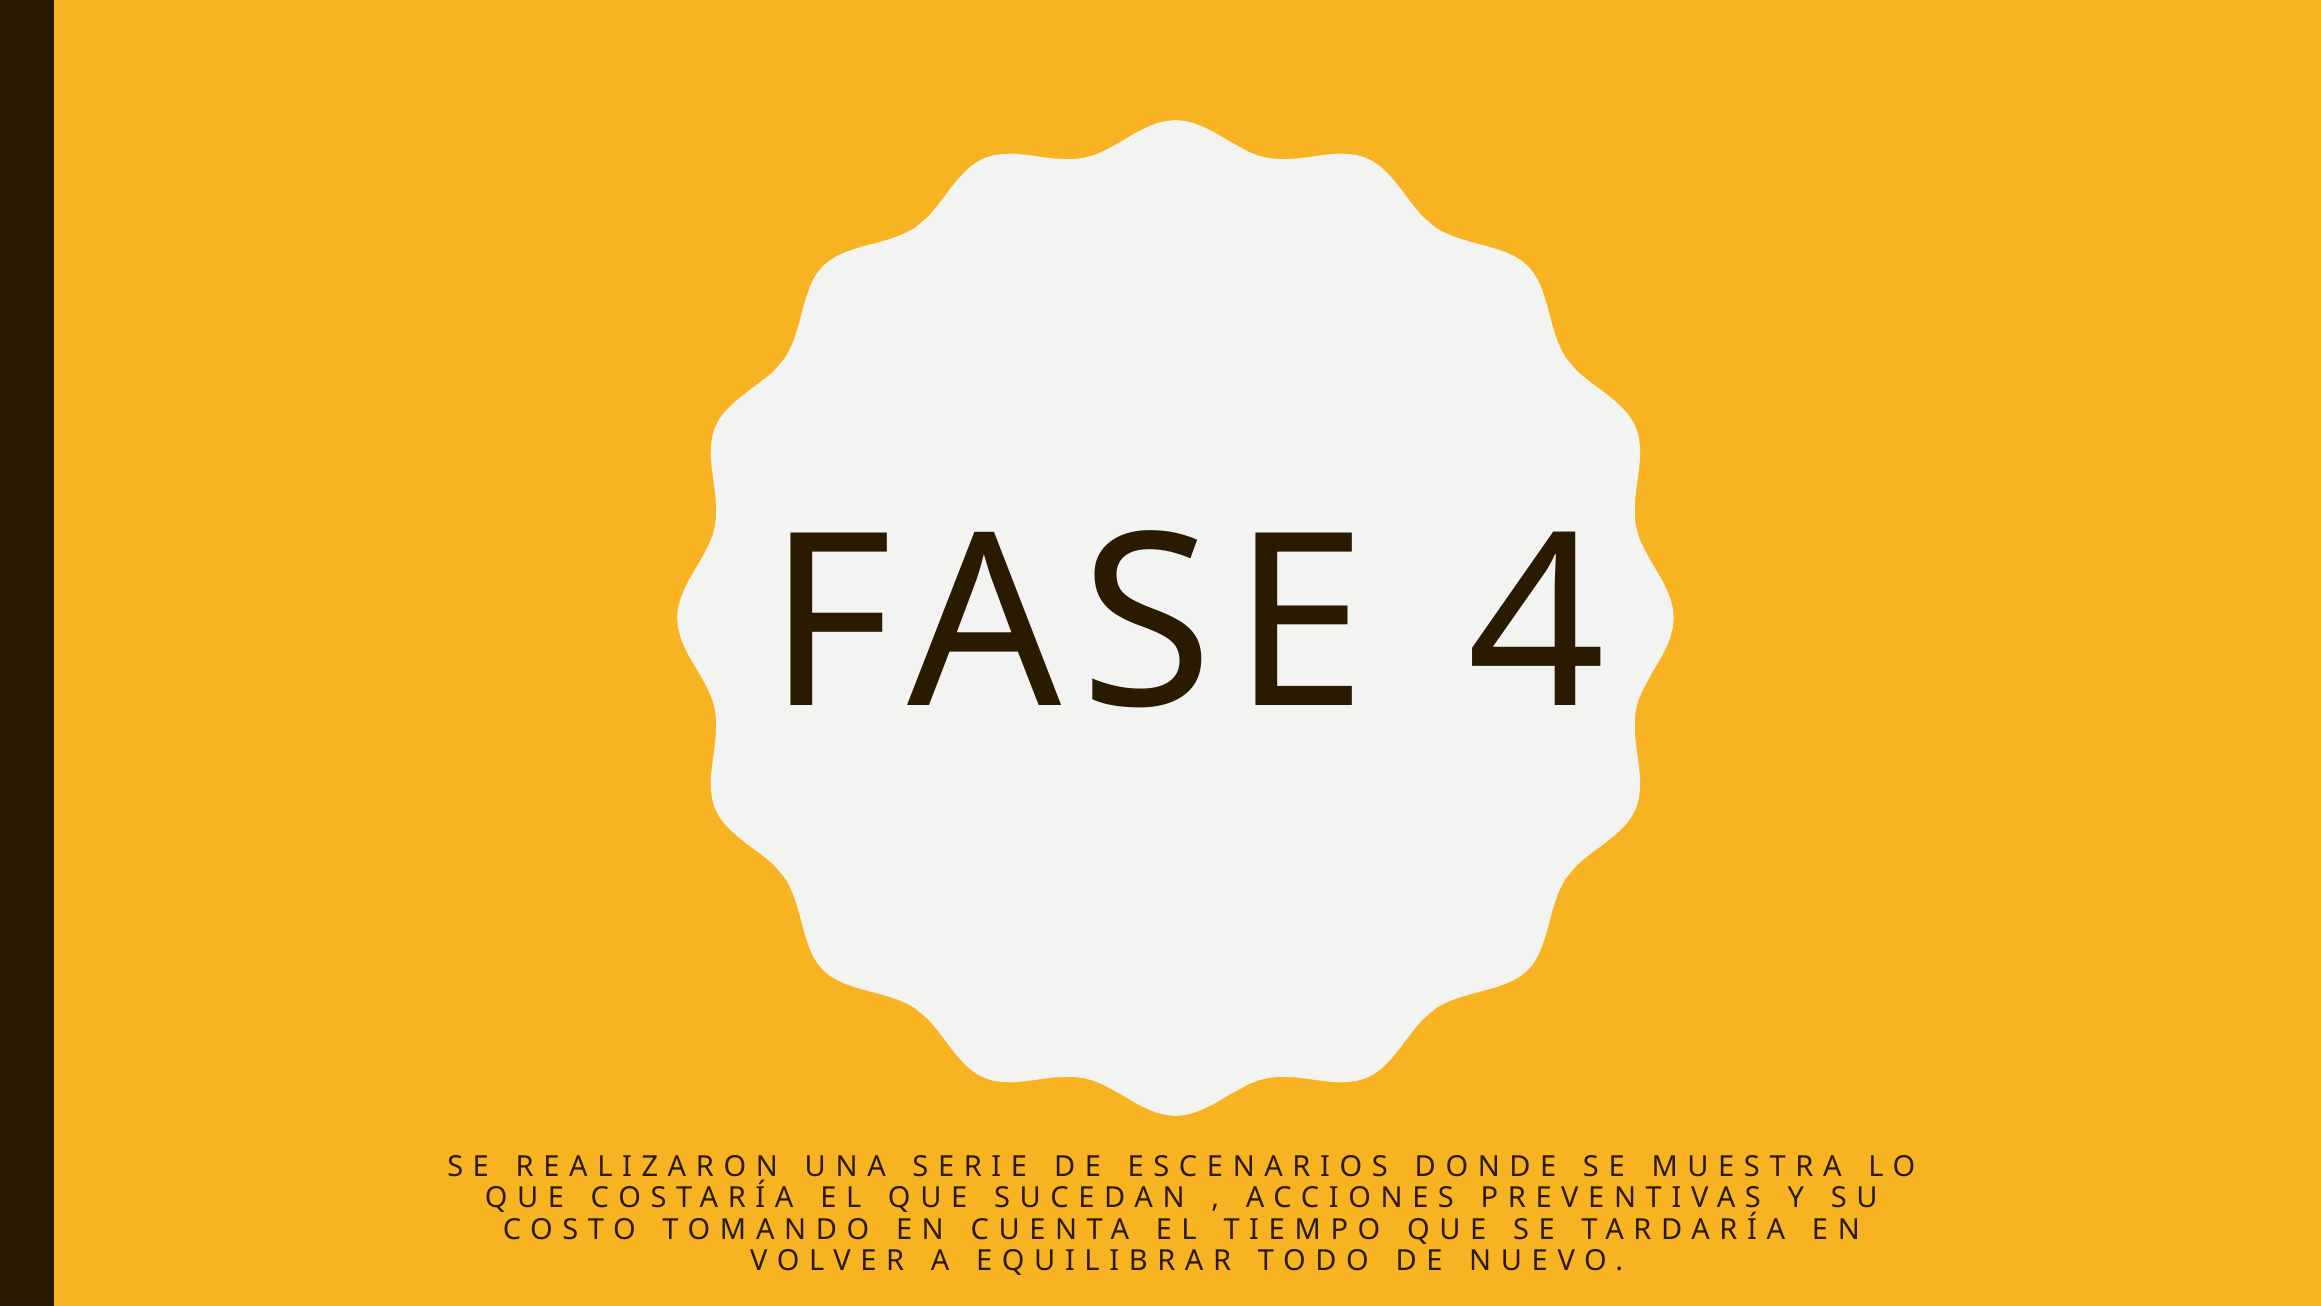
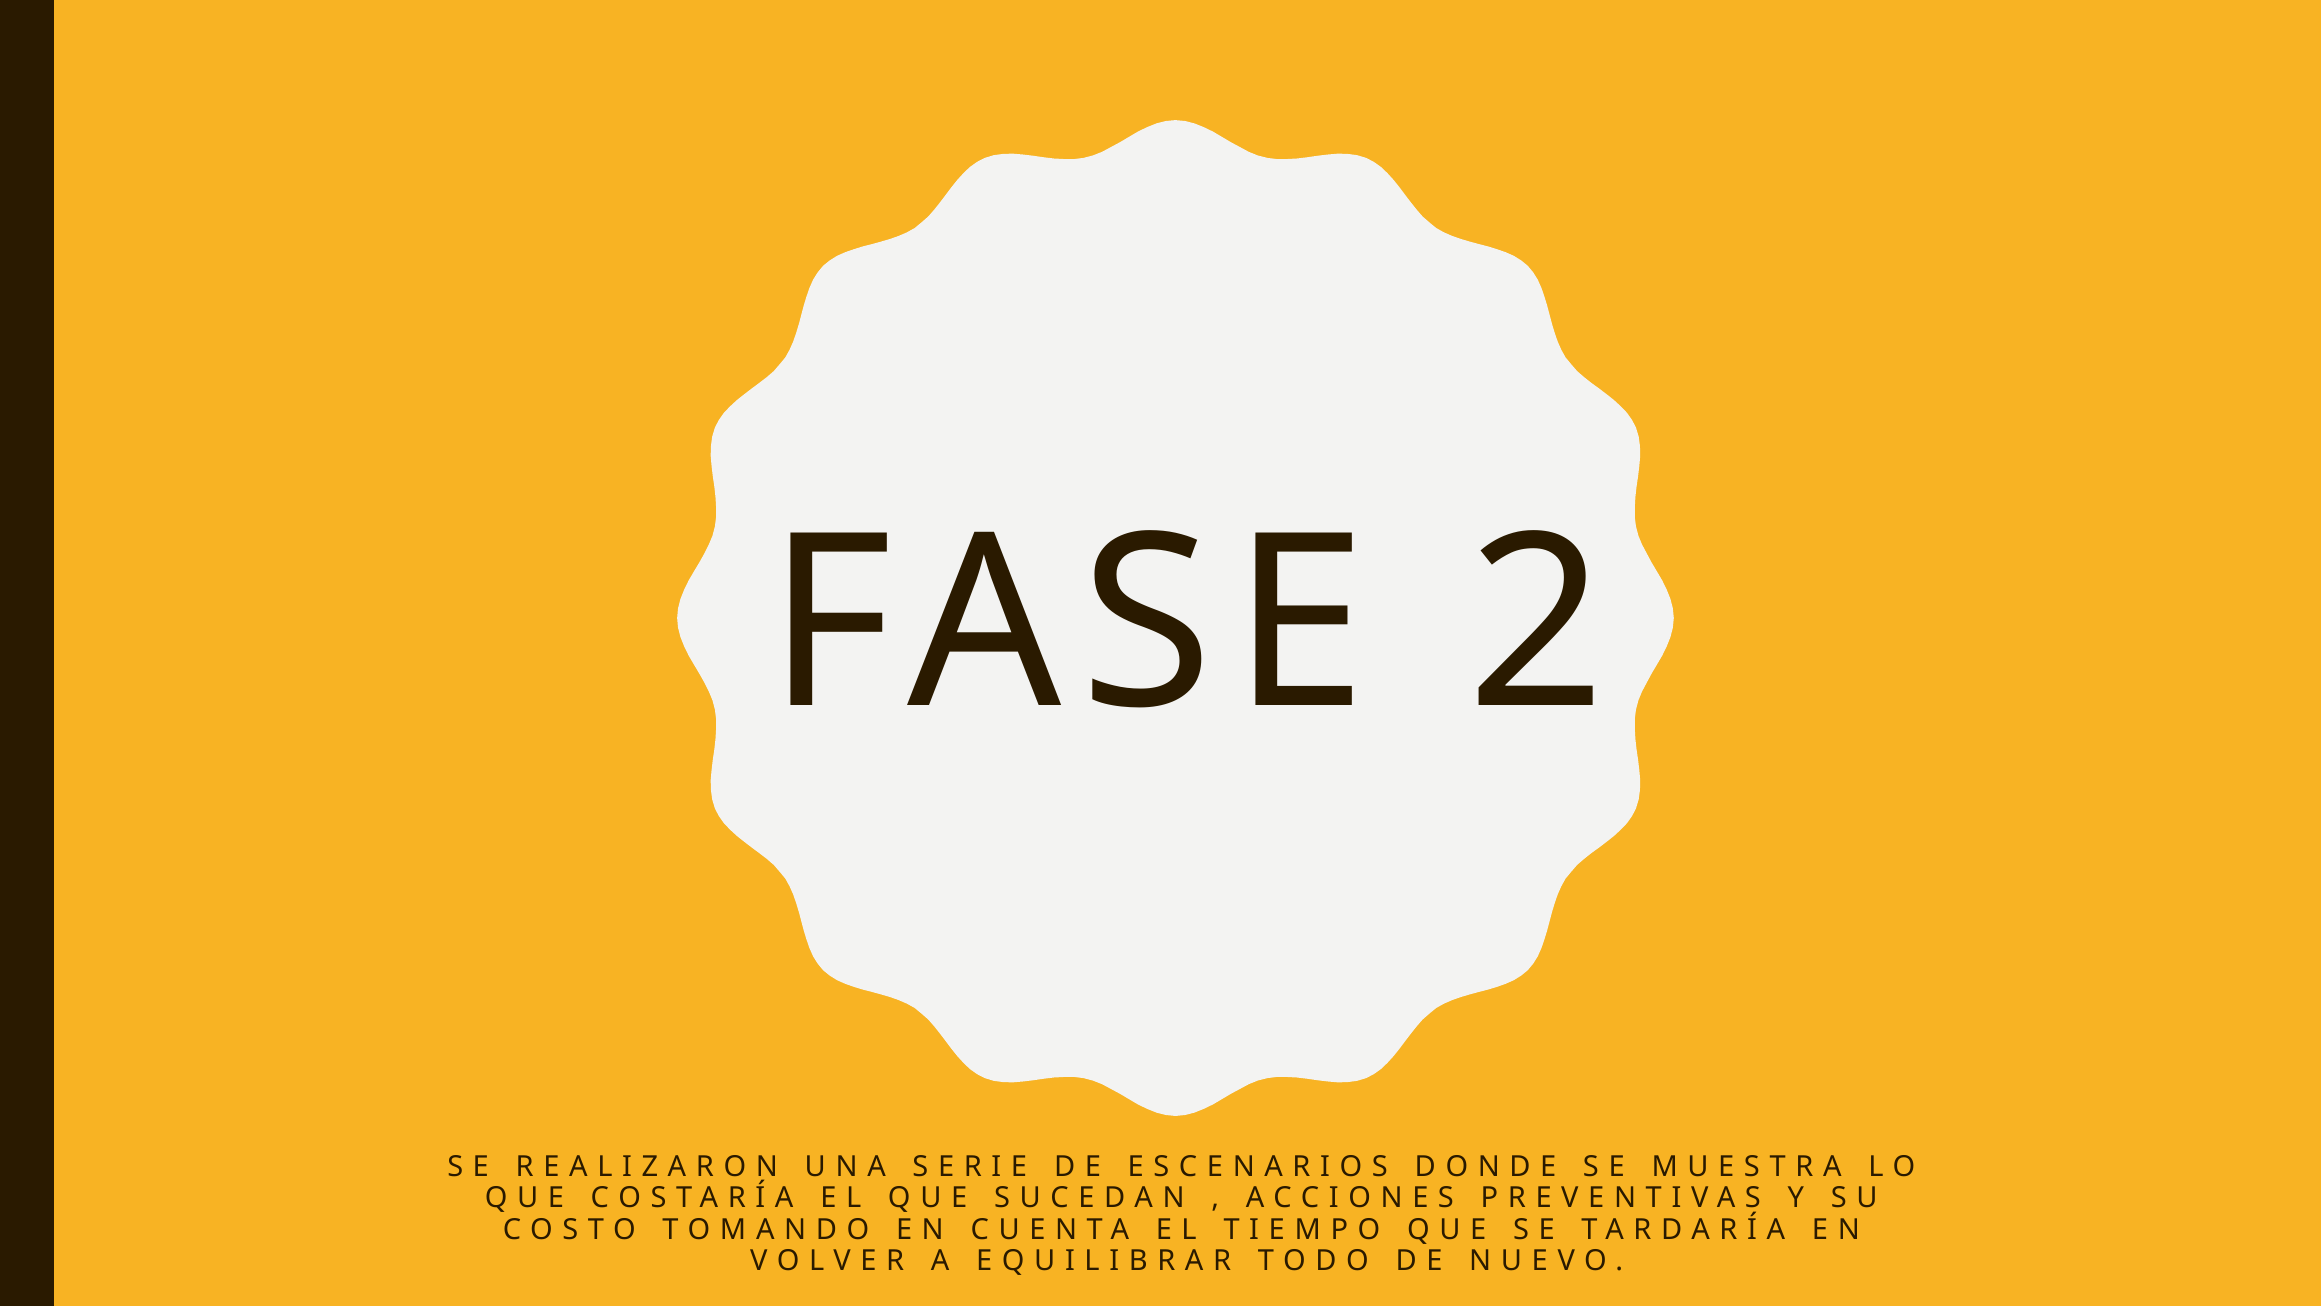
4: 4 -> 2 (1537, 626)
